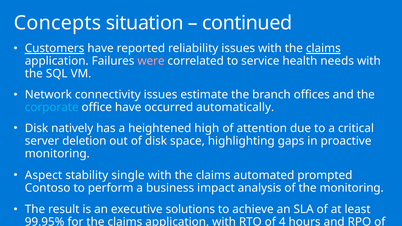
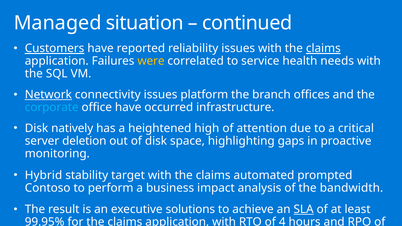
Concepts: Concepts -> Managed (58, 23)
were colour: pink -> yellow (151, 61)
Network underline: none -> present (48, 95)
estimate: estimate -> platform (204, 95)
automatically: automatically -> infrastructure (235, 107)
Aspect: Aspect -> Hybrid (44, 175)
single: single -> target (128, 175)
the monitoring: monitoring -> bandwidth (352, 188)
SLA underline: none -> present (304, 210)
